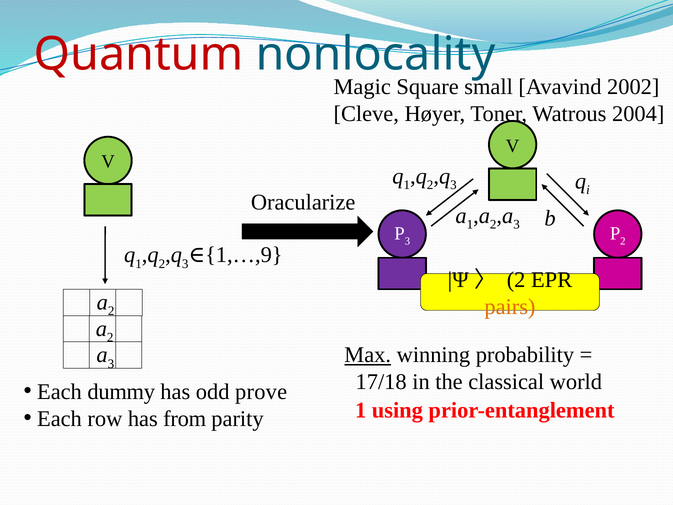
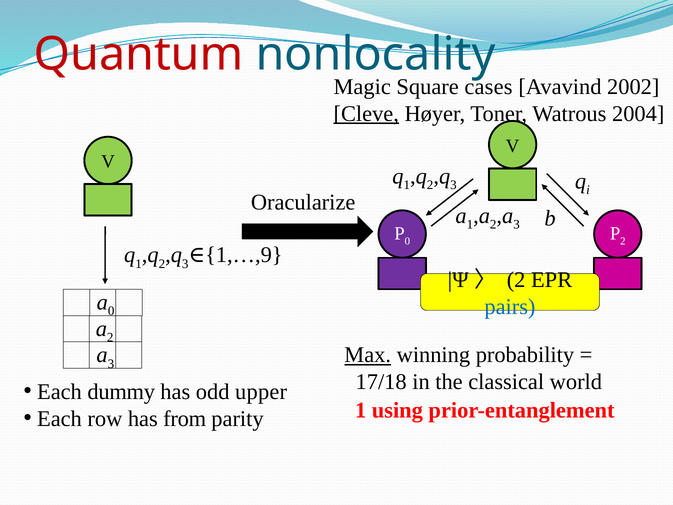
small: small -> cases (488, 87)
Cleve underline: none -> present (366, 114)
3: 3 -> 0 (407, 241)
2: 2 -> 0 (111, 311)
pairs colour: orange -> blue (510, 307)
prove: prove -> upper (261, 392)
